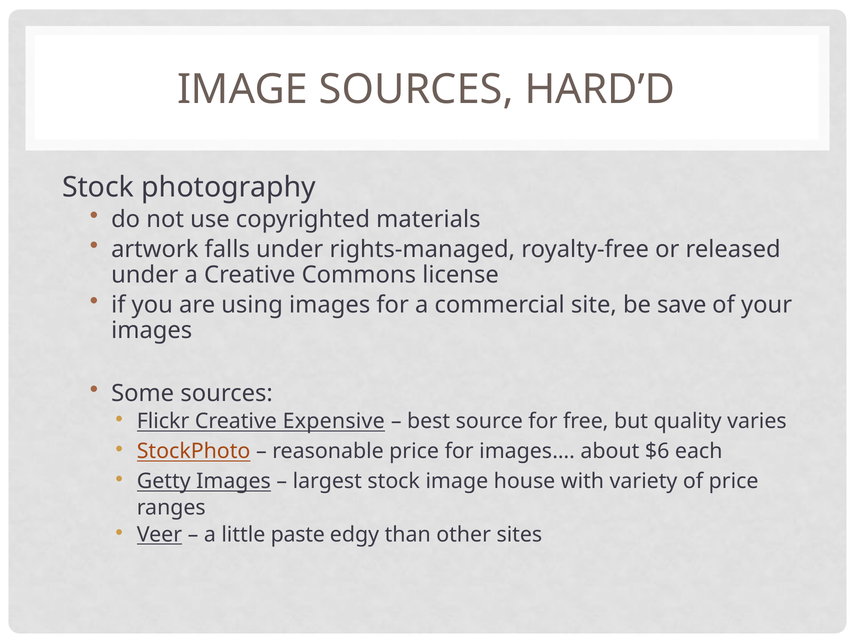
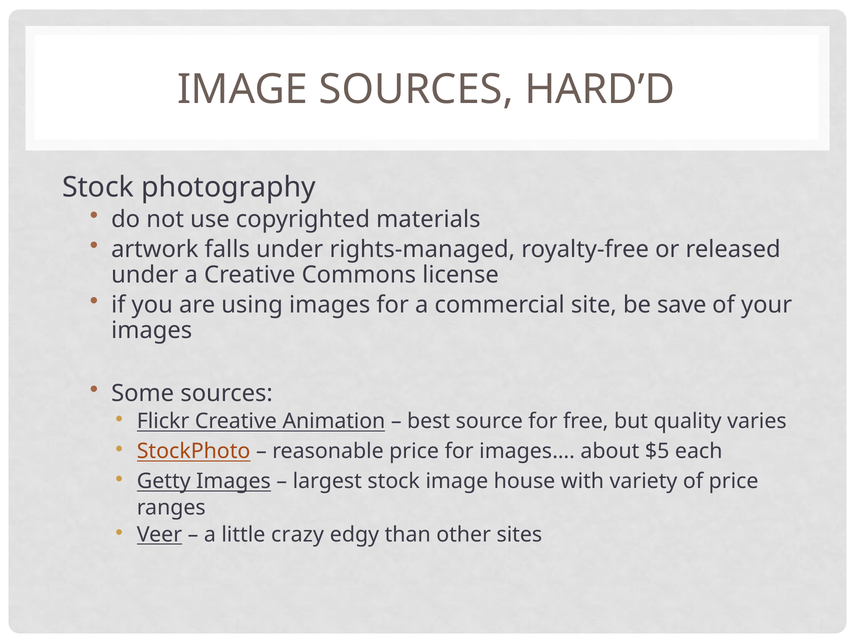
Expensive: Expensive -> Animation (334, 421)
$6: $6 -> $5 (657, 451)
paste: paste -> crazy (298, 534)
